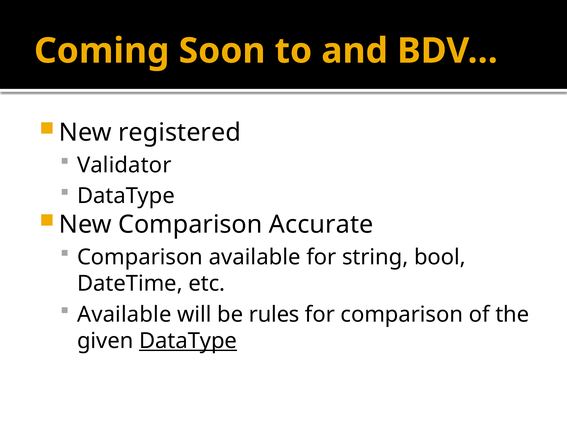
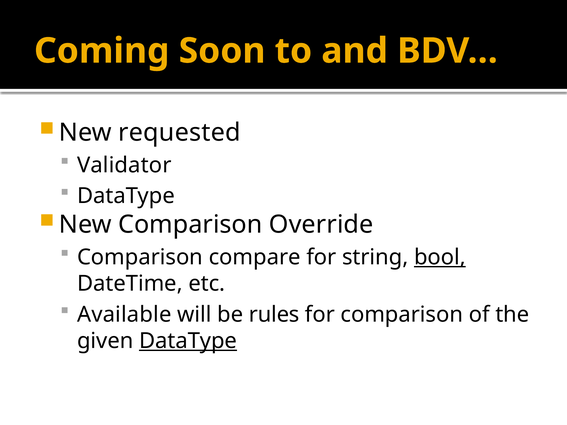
registered: registered -> requested (179, 133)
Accurate: Accurate -> Override (321, 225)
Comparison available: available -> compare (255, 257)
bool underline: none -> present (440, 257)
